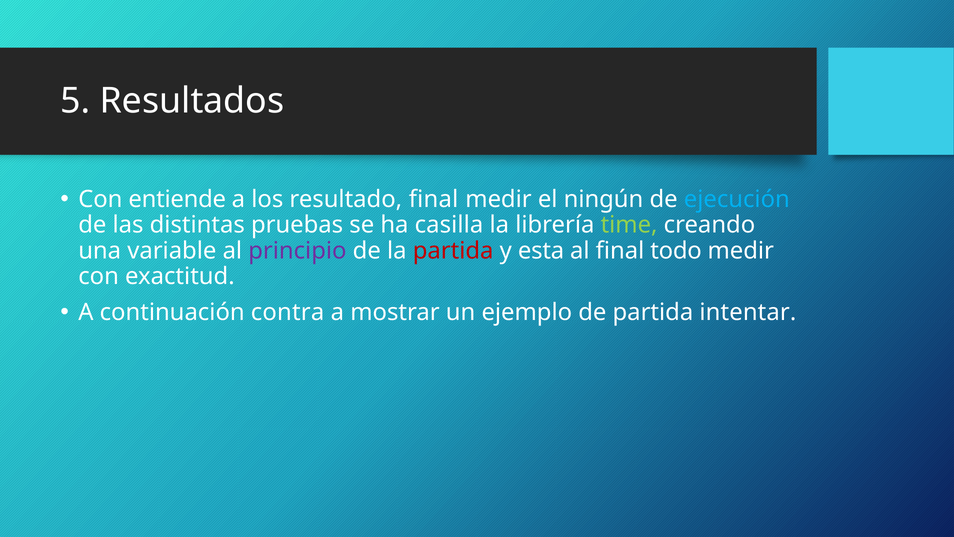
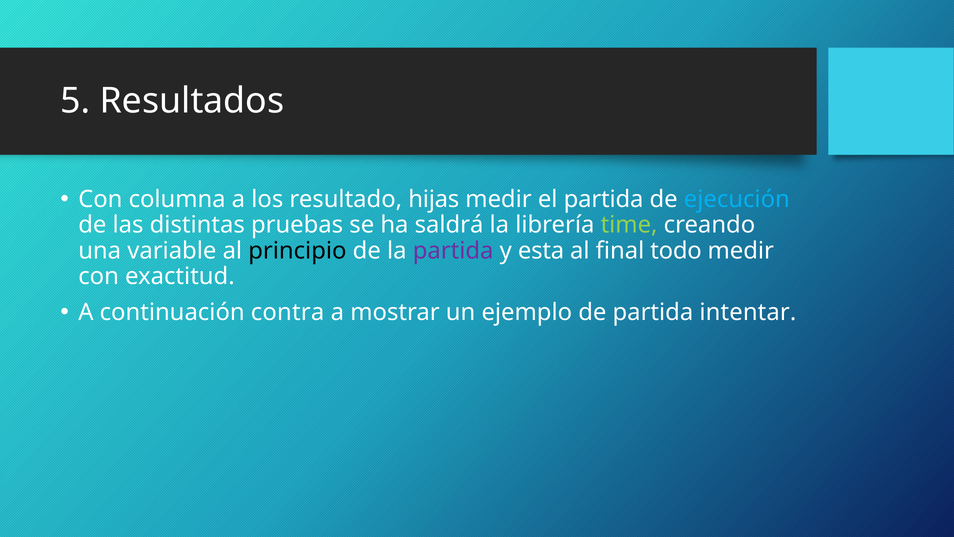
entiende: entiende -> columna (177, 199)
resultado final: final -> hijas (434, 199)
el ningún: ningún -> partida (604, 199)
casilla: casilla -> saldrá (449, 225)
principio colour: purple -> black (297, 251)
partida colour: red -> purple (453, 251)
